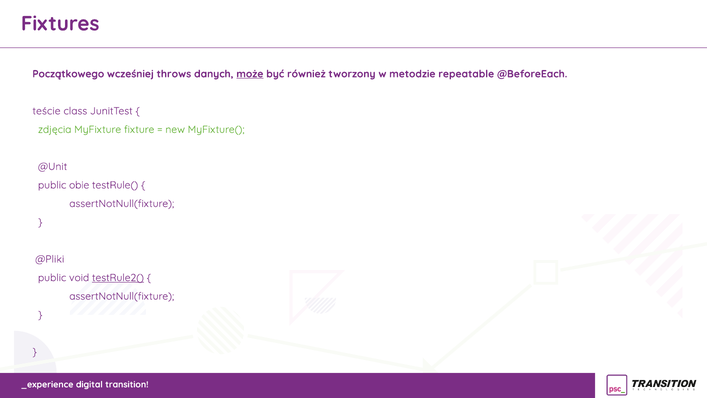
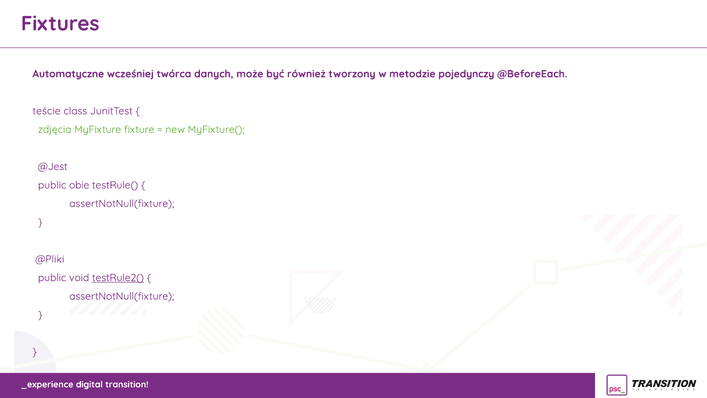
Początkowego: Początkowego -> Automatyczne (68, 74)
throws: throws -> twórca (174, 74)
może underline: present -> none (250, 74)
repeatable: repeatable -> pojedynczy (466, 74)
@Unit: @Unit -> @Jest (53, 166)
